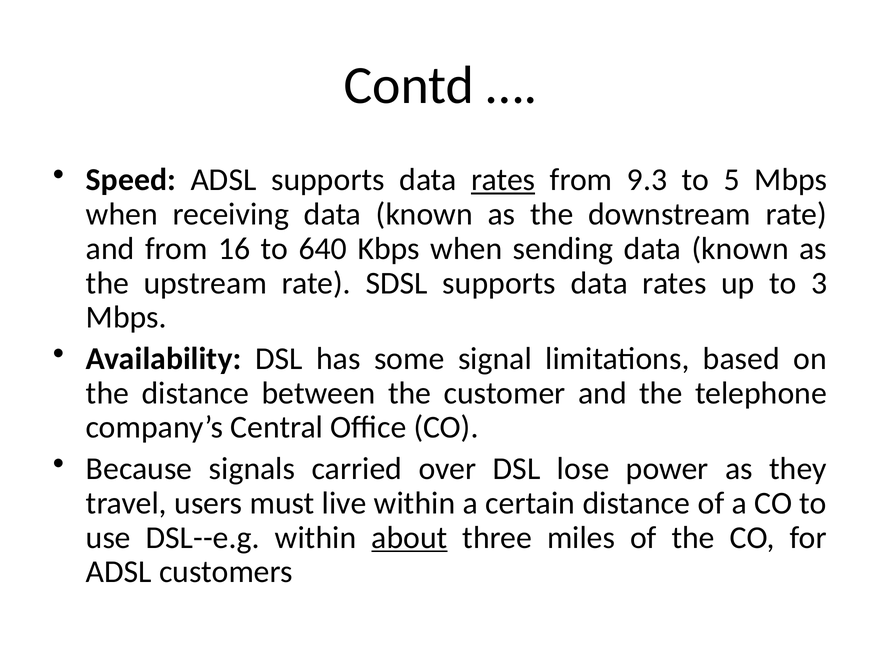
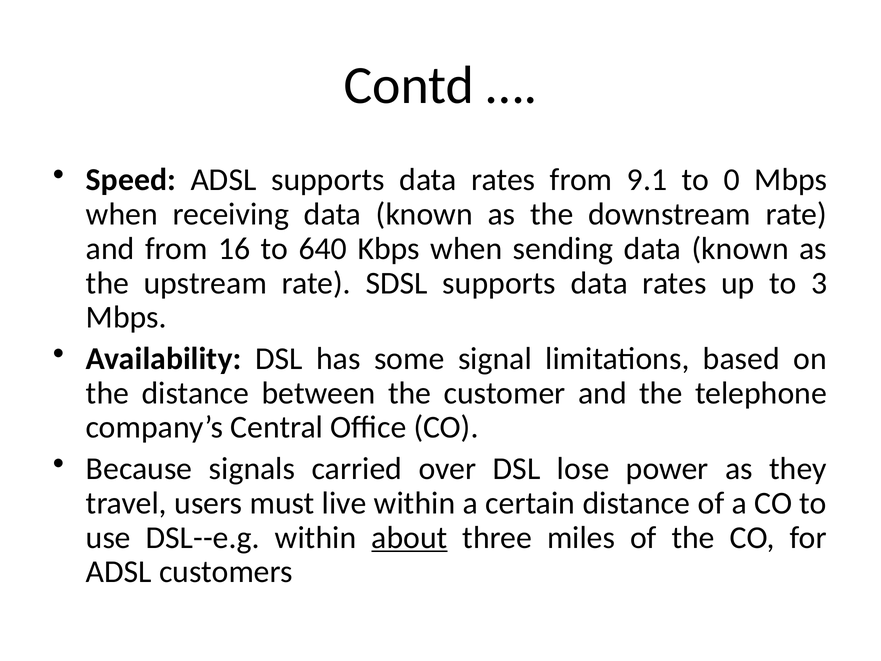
rates underline: present -> none (503, 180)
9.3: 9.3 -> 9.1 (647, 180)
5: 5 -> 0 (732, 180)
